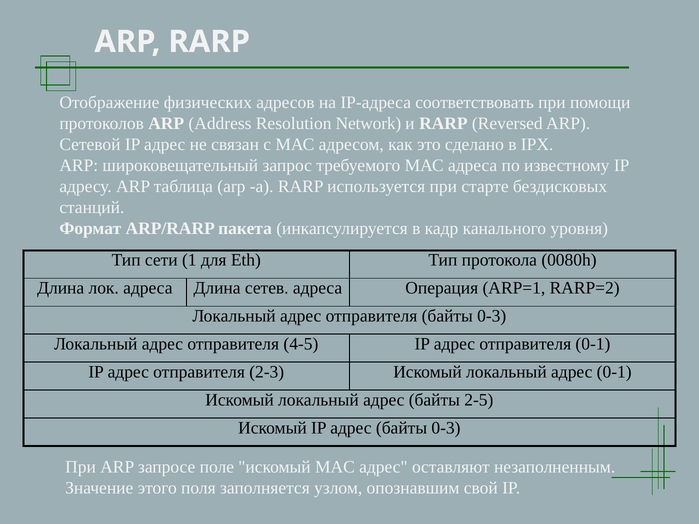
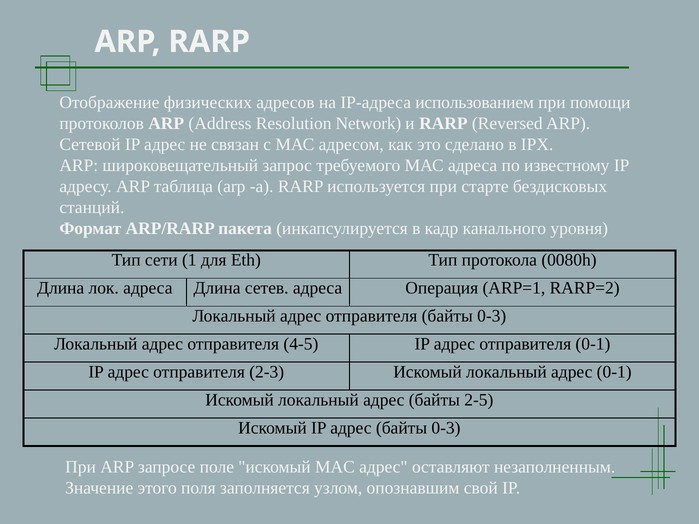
соответствовать: соответствовать -> использованием (475, 103)
